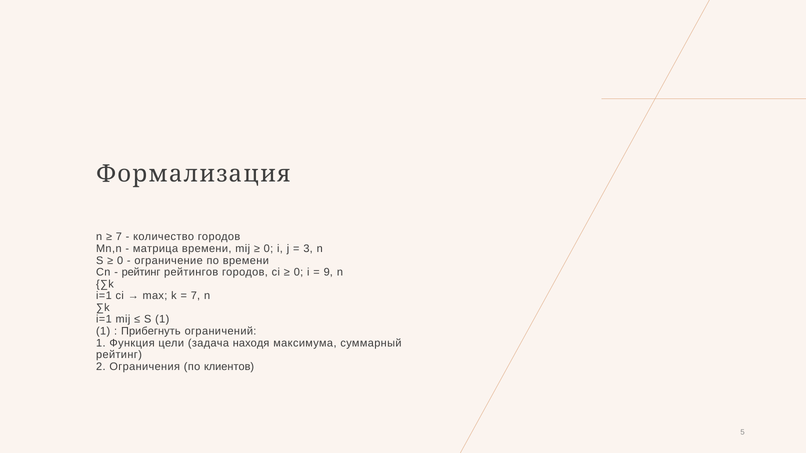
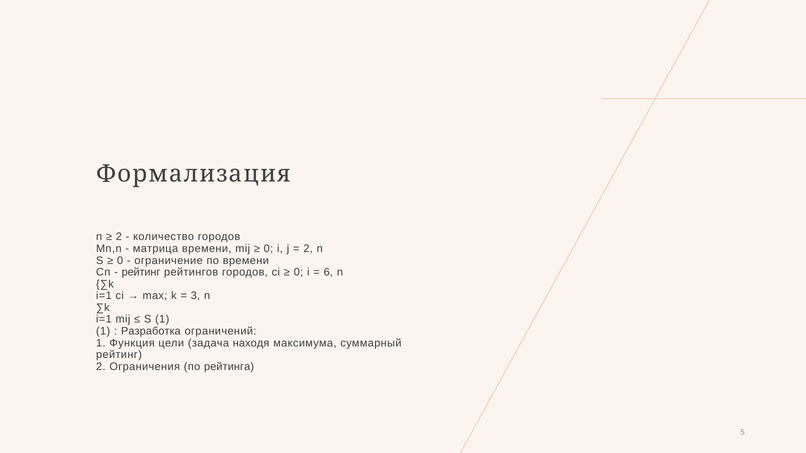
7: 7 -> 2 (119, 237)
3: 3 -> 2 (308, 249)
9: 9 -> 6 (328, 272)
7: 7 -> 3 (195, 296)
Прибегнуть: Прибегнуть -> Разработка (151, 331)
клиентов: клиентов -> рейтинга (229, 367)
